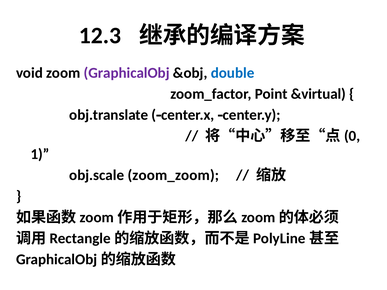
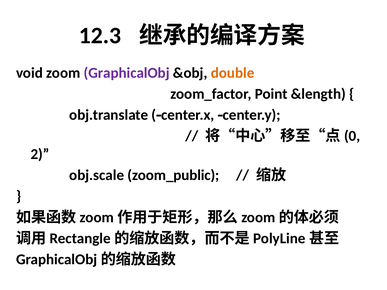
double colour: blue -> orange (233, 73)
&virtual: &virtual -> &length (318, 94)
1: 1 -> 2 (40, 154)
zoom_zoom: zoom_zoom -> zoom_public (173, 175)
